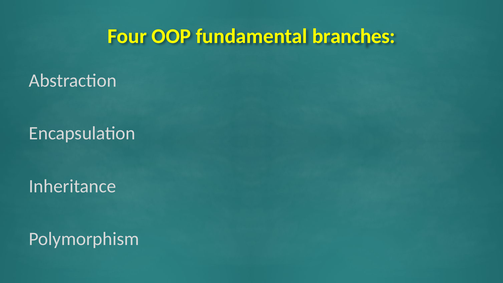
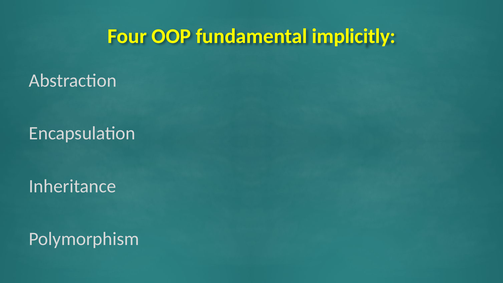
branches: branches -> implicitly (354, 36)
